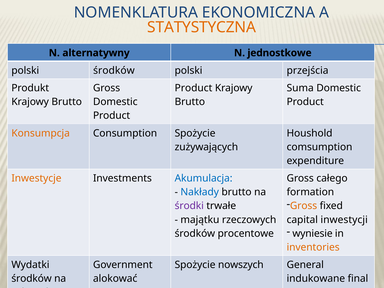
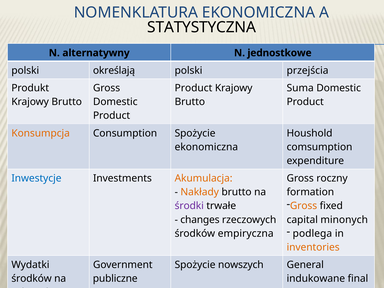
STATYSTYCZNA colour: orange -> black (202, 27)
polski środków: środków -> określają (114, 71)
zużywających: zużywających -> ekonomiczna (206, 147)
Inwestycje colour: orange -> blue (36, 178)
Akumulacja colour: blue -> orange (204, 178)
całego: całego -> roczny (332, 178)
Nakłady colour: blue -> orange (200, 192)
majątku: majątku -> changes (200, 220)
inwestycji: inwestycji -> minonych (344, 220)
wyniesie: wyniesie -> podlega (312, 233)
procentowe: procentowe -> empiryczna (246, 233)
alokować: alokować -> publiczne (115, 279)
